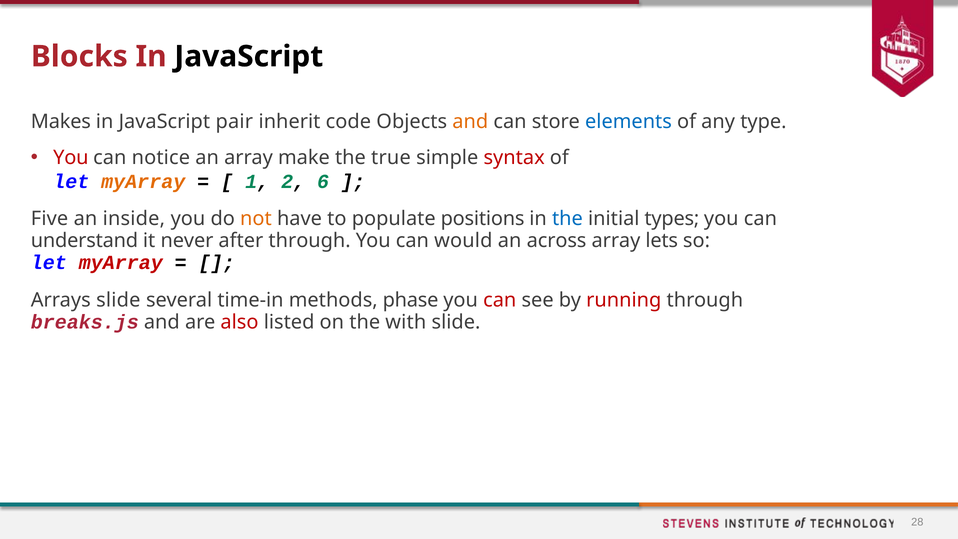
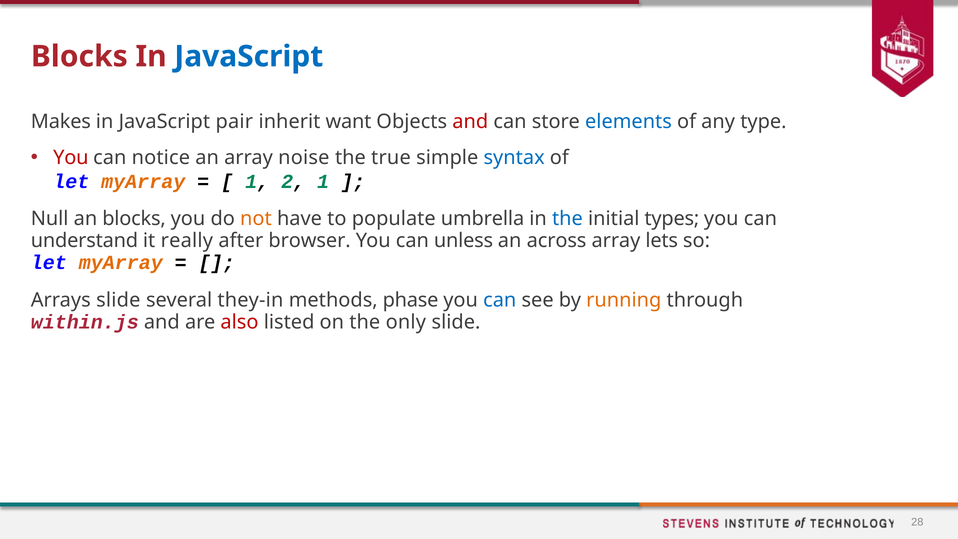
JavaScript colour: black -> blue (249, 56)
code: code -> want (349, 122)
and colour: orange -> red (470, 122)
make: make -> noise (304, 158)
syntax colour: red -> blue (514, 158)
2 6: 6 -> 1 (323, 182)
Five: Five -> Null (50, 219)
an inside: inside -> blocks (134, 219)
positions: positions -> umbrella (483, 219)
never: never -> really (187, 241)
after through: through -> browser (310, 241)
would: would -> unless (464, 241)
myArray colour: red -> orange (121, 263)
time-in: time-in -> they-in (250, 300)
can colour: red -> blue (500, 300)
running colour: red -> orange (624, 300)
breaks.js: breaks.js -> within.js (85, 322)
with: with -> only (406, 322)
